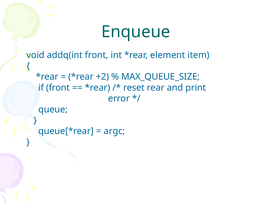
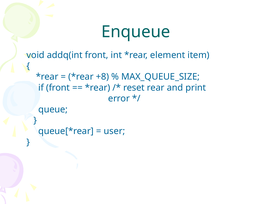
+2: +2 -> +8 (102, 77)
argc: argc -> user (114, 131)
